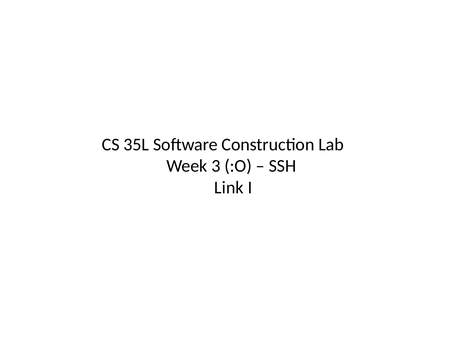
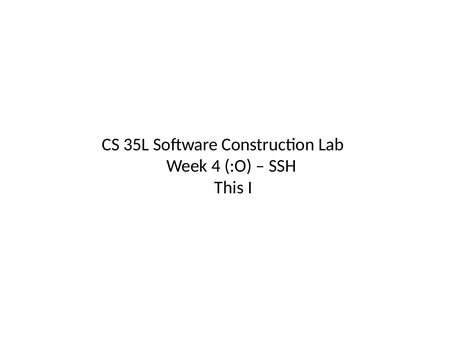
3: 3 -> 4 (216, 166)
Link: Link -> This (229, 187)
